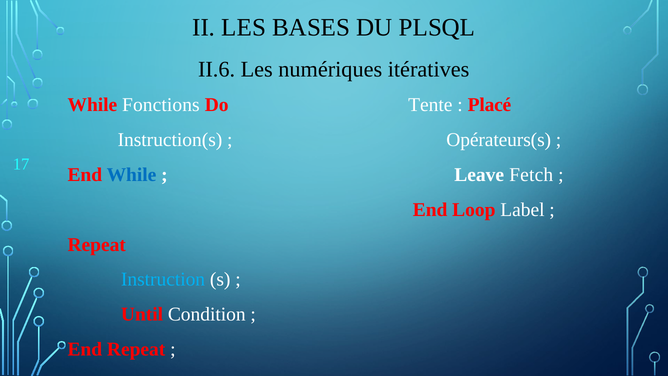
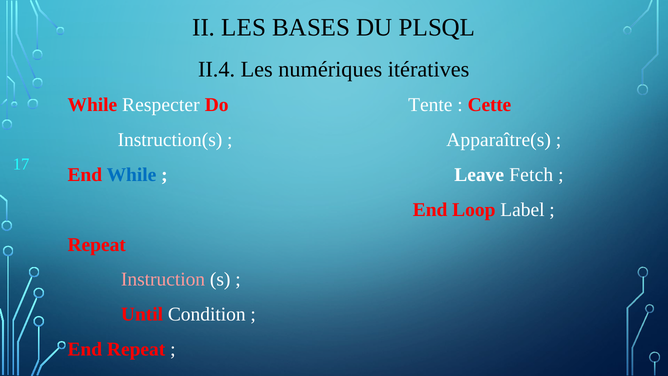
II.6: II.6 -> II.4 (217, 69)
Fonctions: Fonctions -> Respecter (161, 105)
Placé: Placé -> Cette (489, 105)
Opérateurs(s: Opérateurs(s -> Apparaître(s (499, 140)
Instruction colour: light blue -> pink (163, 279)
